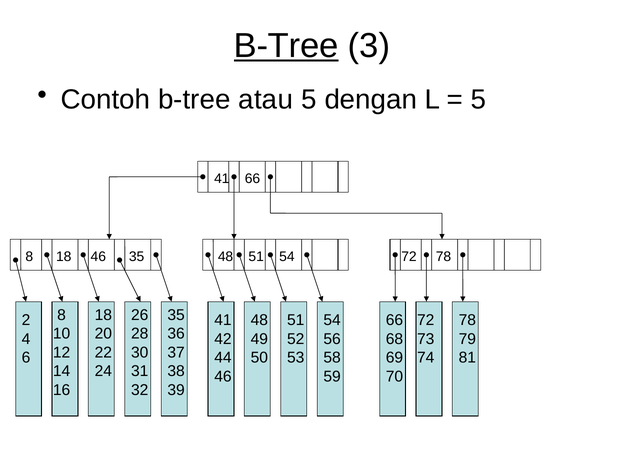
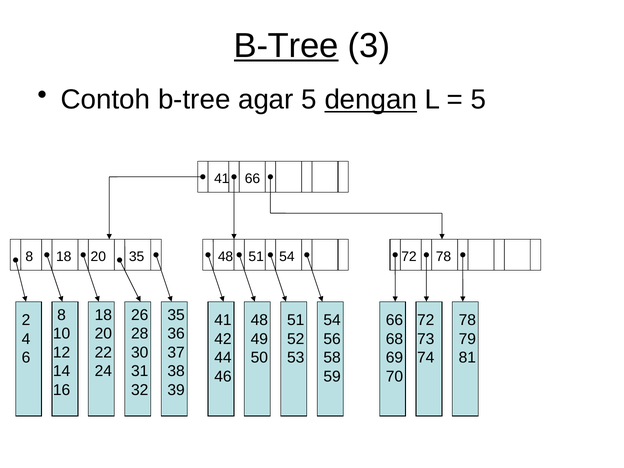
atau: atau -> agar (266, 100)
dengan underline: none -> present (371, 100)
8 18 46: 46 -> 20 (98, 257)
